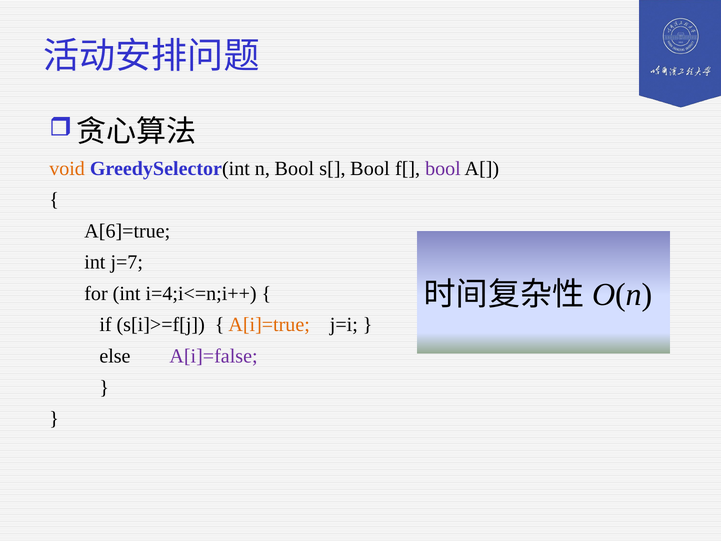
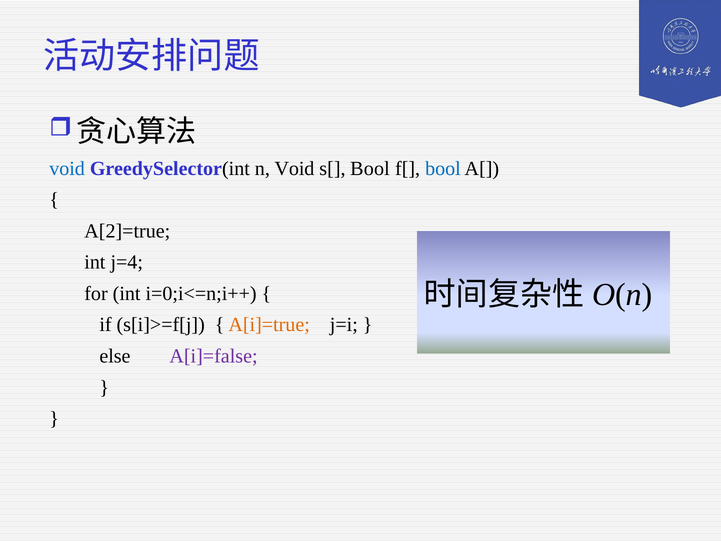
void colour: orange -> blue (67, 168)
n Bool: Bool -> Void (294, 168)
bool colour: purple -> blue (443, 168)
A[6]=true: A[6]=true -> A[2]=true (127, 231)
j=7: j=7 -> j=4 (127, 262)
i=4;i<=n;i++: i=4;i<=n;i++ -> i=0;i<=n;i++ (201, 293)
